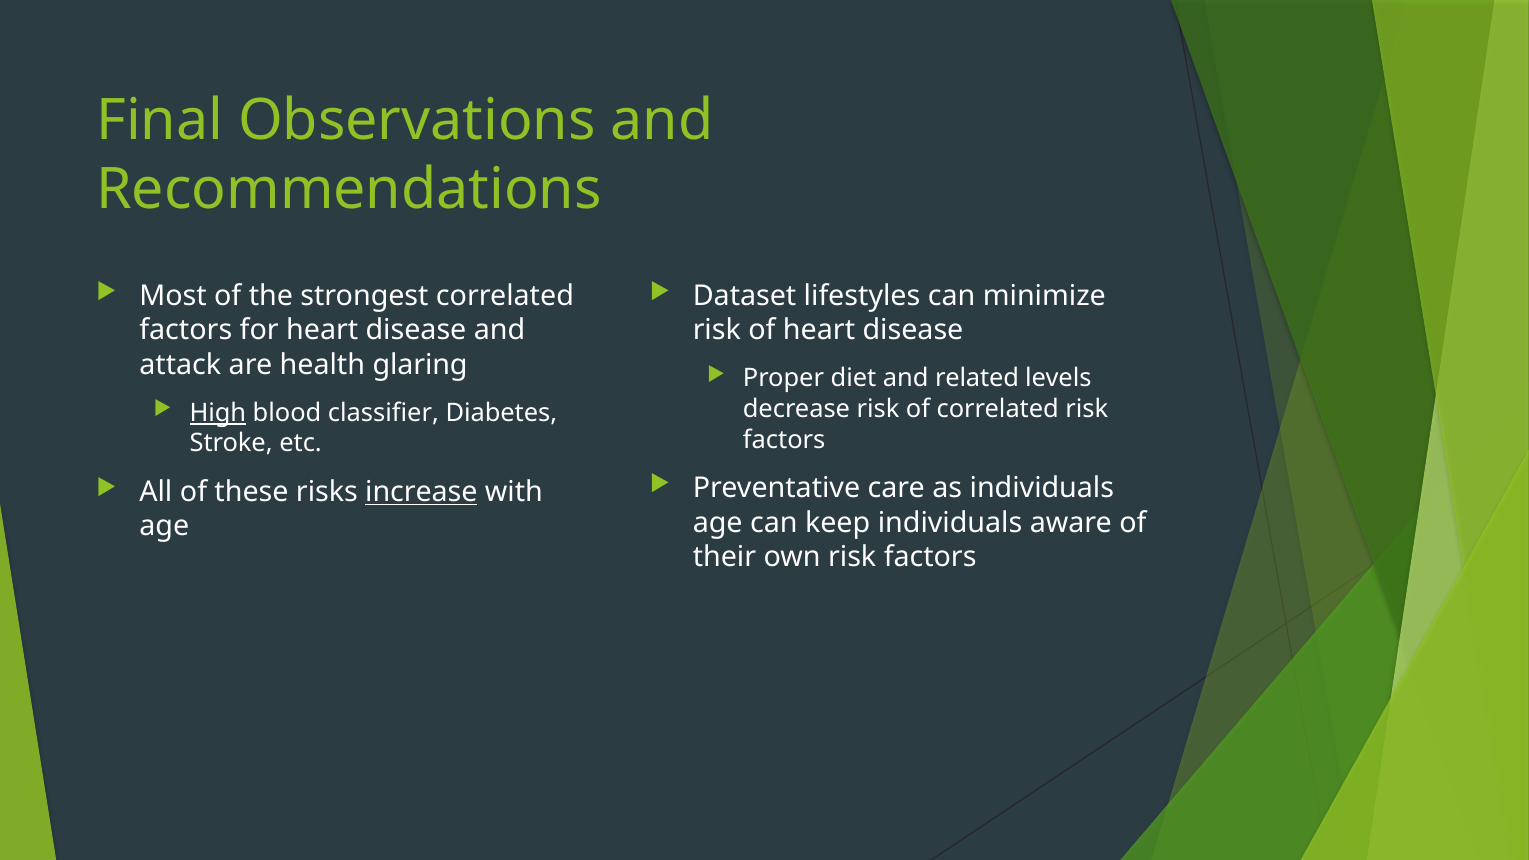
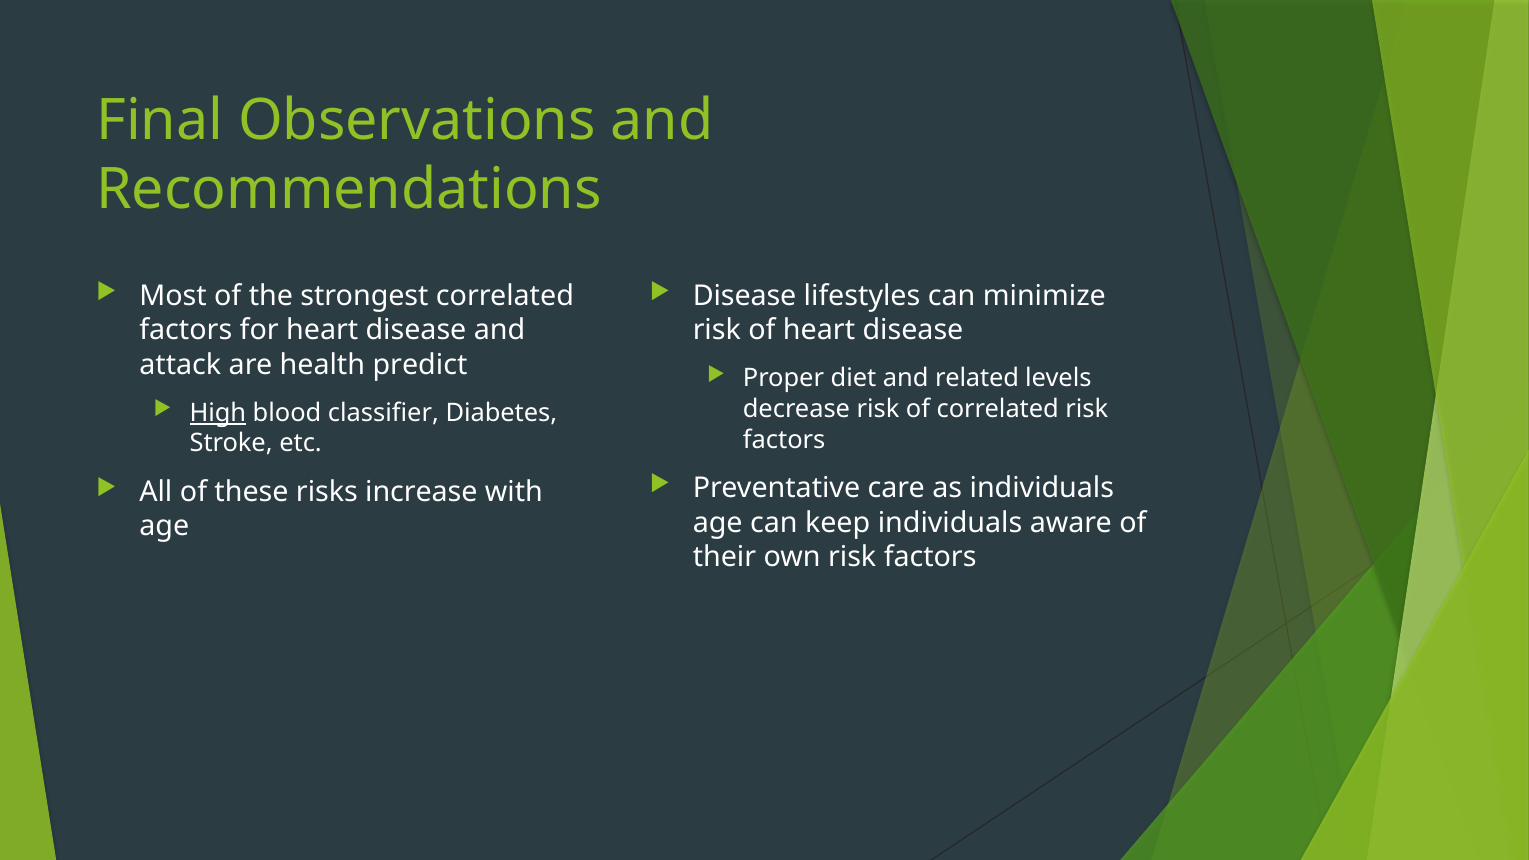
Dataset: Dataset -> Disease (745, 296)
glaring: glaring -> predict (420, 365)
increase underline: present -> none (421, 492)
